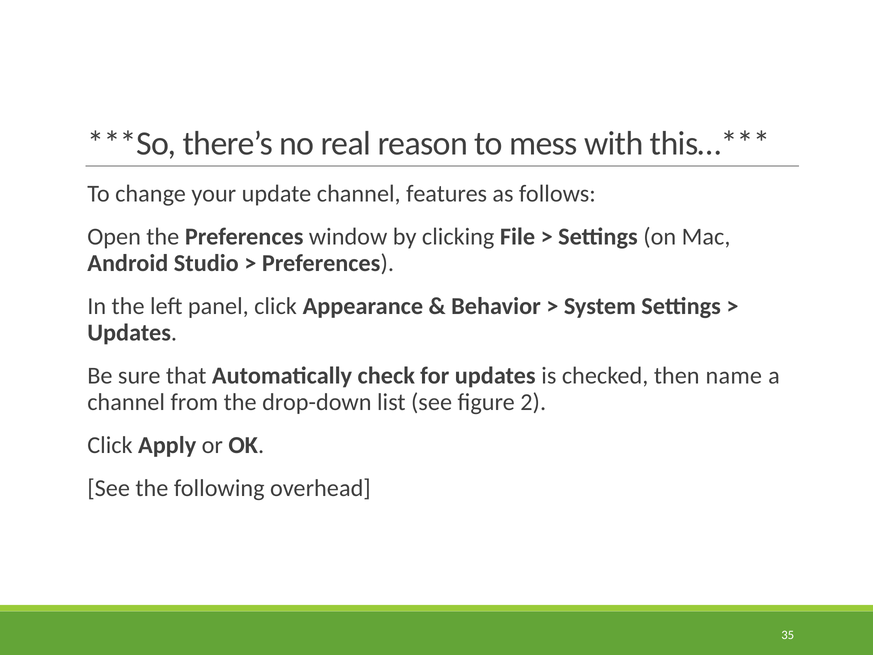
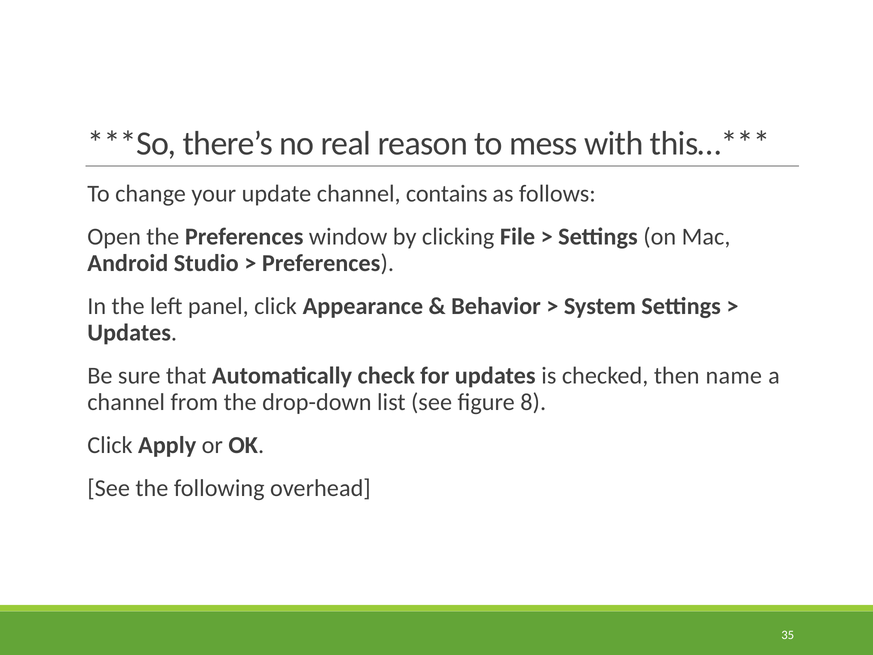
features: features -> contains (447, 194)
2: 2 -> 8 (533, 402)
